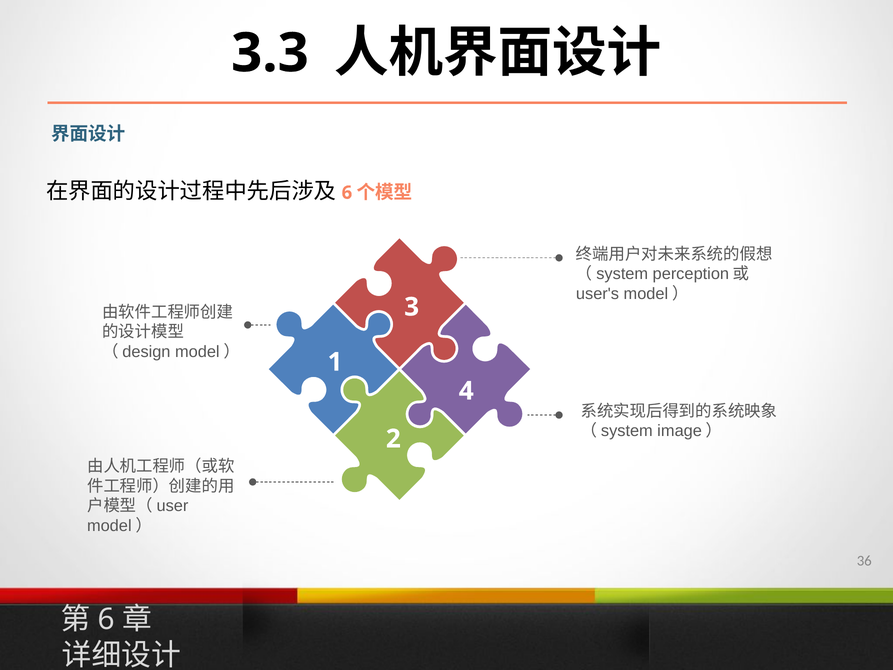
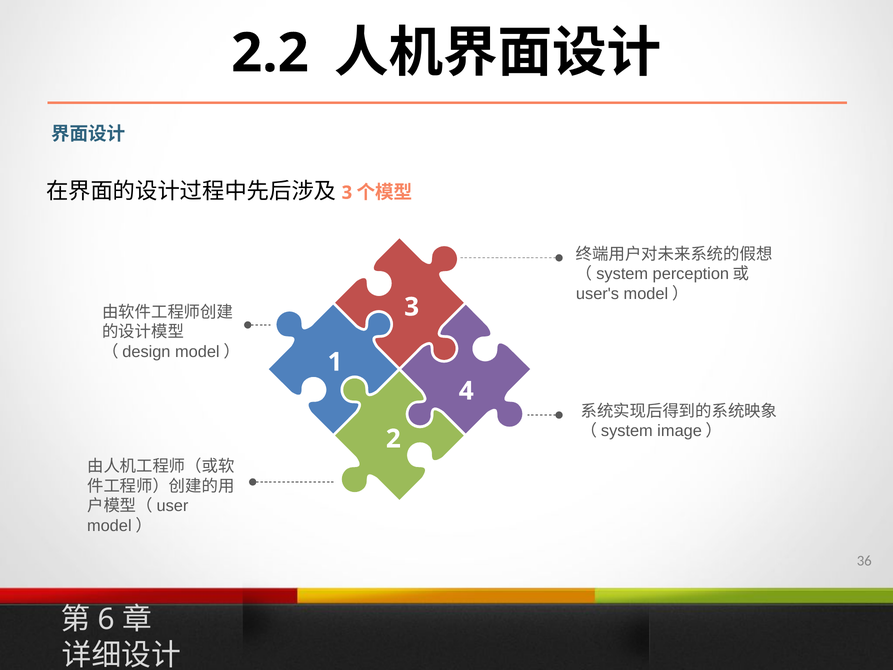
3.3: 3.3 -> 2.2 (270, 53)
6: 6 -> 3 (347, 193)
